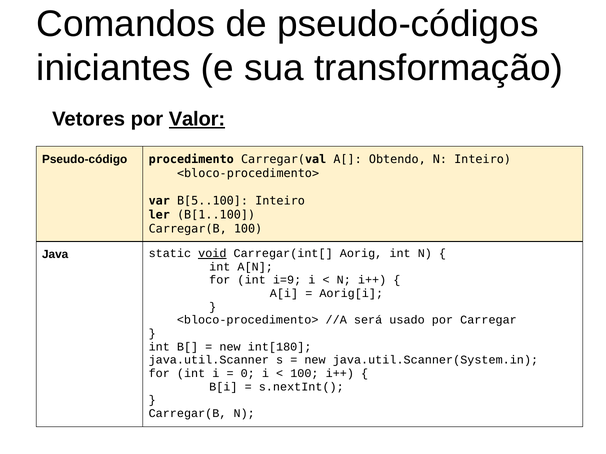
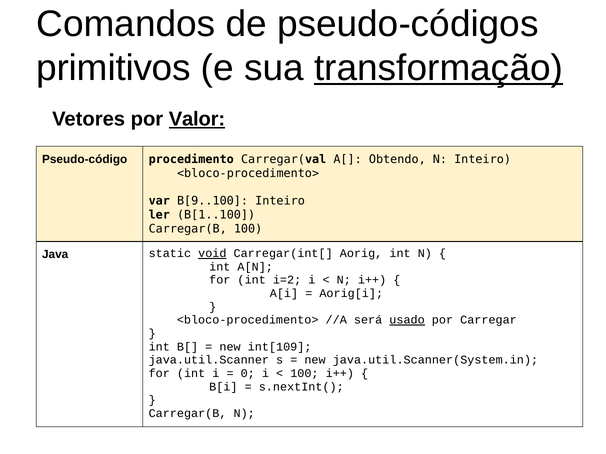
iniciantes: iniciantes -> primitivos (114, 68)
transformação underline: none -> present (439, 68)
B[5..100: B[5..100 -> B[9..100 (213, 201)
i=9: i=9 -> i=2 (287, 280)
usado underline: none -> present (407, 320)
int[180: int[180 -> int[109 (280, 347)
